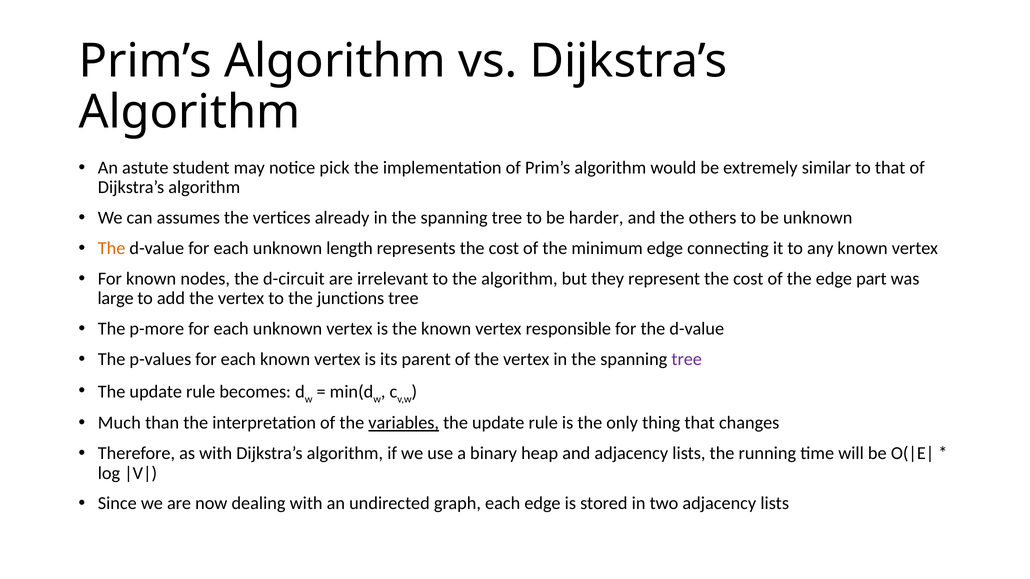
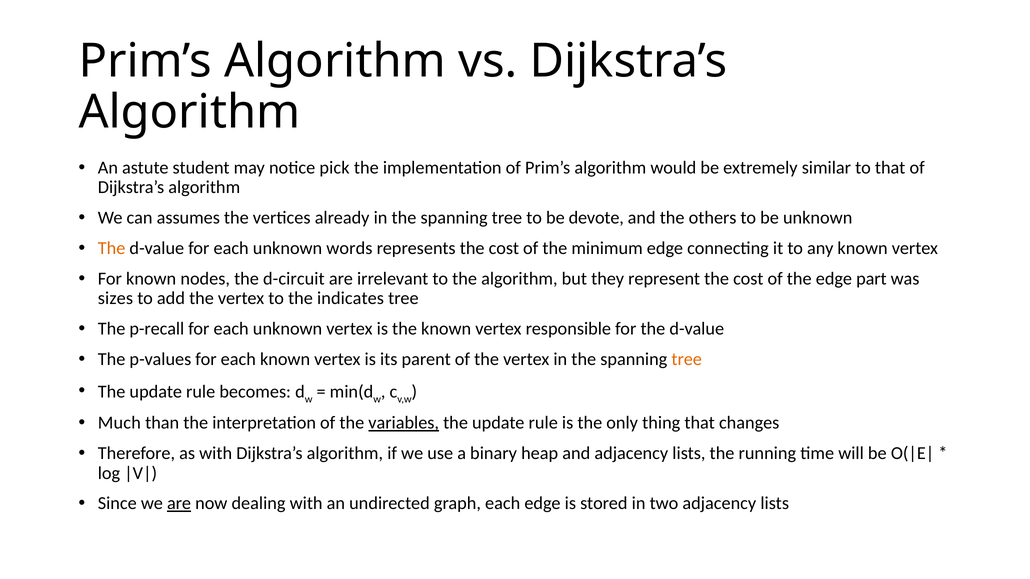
harder: harder -> devote (596, 218)
length: length -> words (349, 248)
large: large -> sizes (115, 299)
junctions: junctions -> indicates (351, 299)
p-more: p-more -> p-recall (157, 329)
tree colour: purple -> orange (687, 359)
are underline: none -> present (179, 504)
